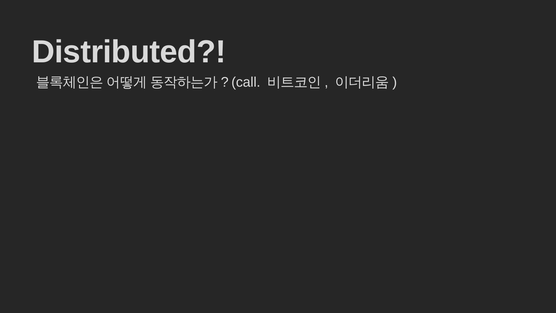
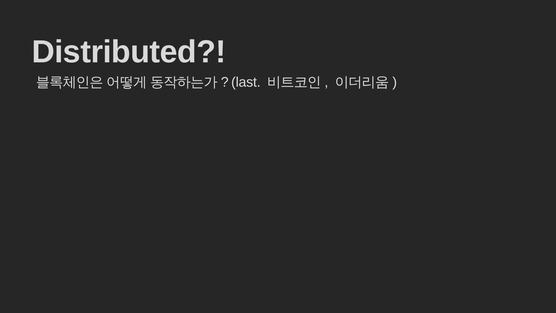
call: call -> last (246, 82)
